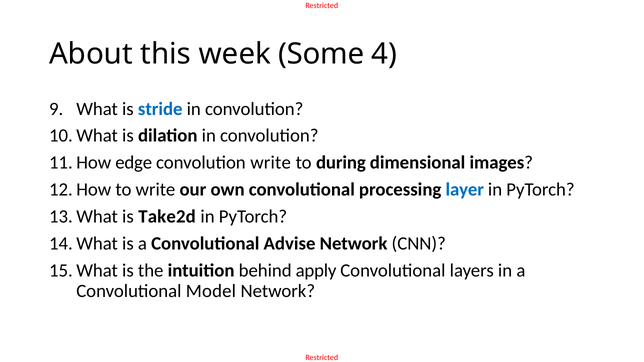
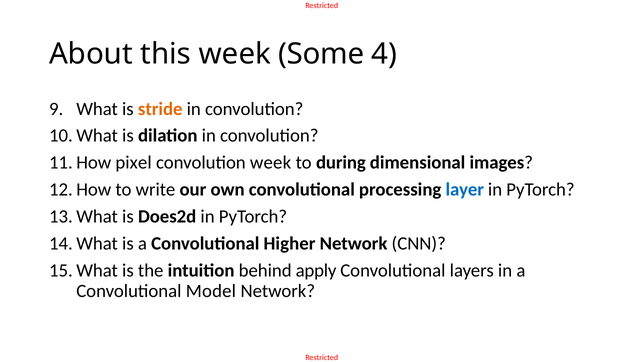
stride colour: blue -> orange (160, 109)
edge: edge -> pixel (134, 163)
convolution write: write -> week (271, 163)
Take2d: Take2d -> Does2d (167, 217)
Advise: Advise -> Higher (290, 244)
